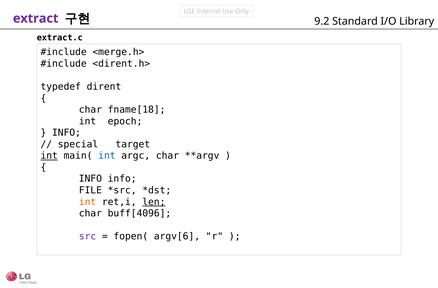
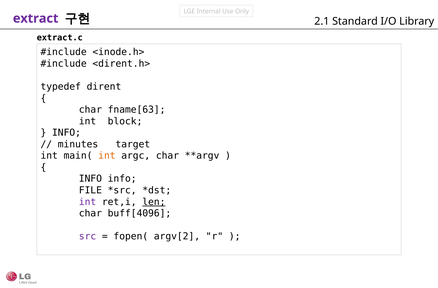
9.2: 9.2 -> 2.1 (322, 21)
<merge.h>: <merge.h> -> <inode.h> (118, 52)
fname[18: fname[18 -> fname[63 (137, 110)
epoch: epoch -> block (125, 121)
special: special -> minutes (78, 144)
int underline: present -> none (49, 156)
int colour: blue -> orange (107, 156)
int colour: orange -> purple (88, 202)
argv[6: argv[6 -> argv[2 (177, 236)
